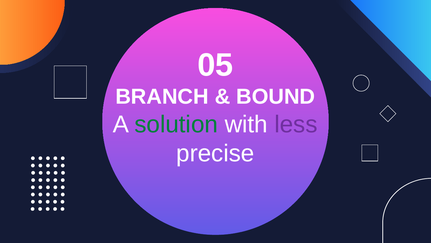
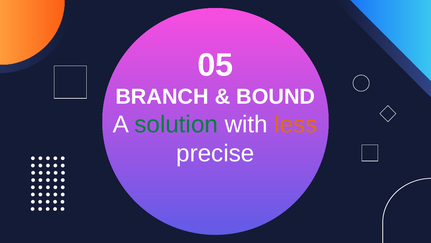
less colour: purple -> orange (296, 124)
